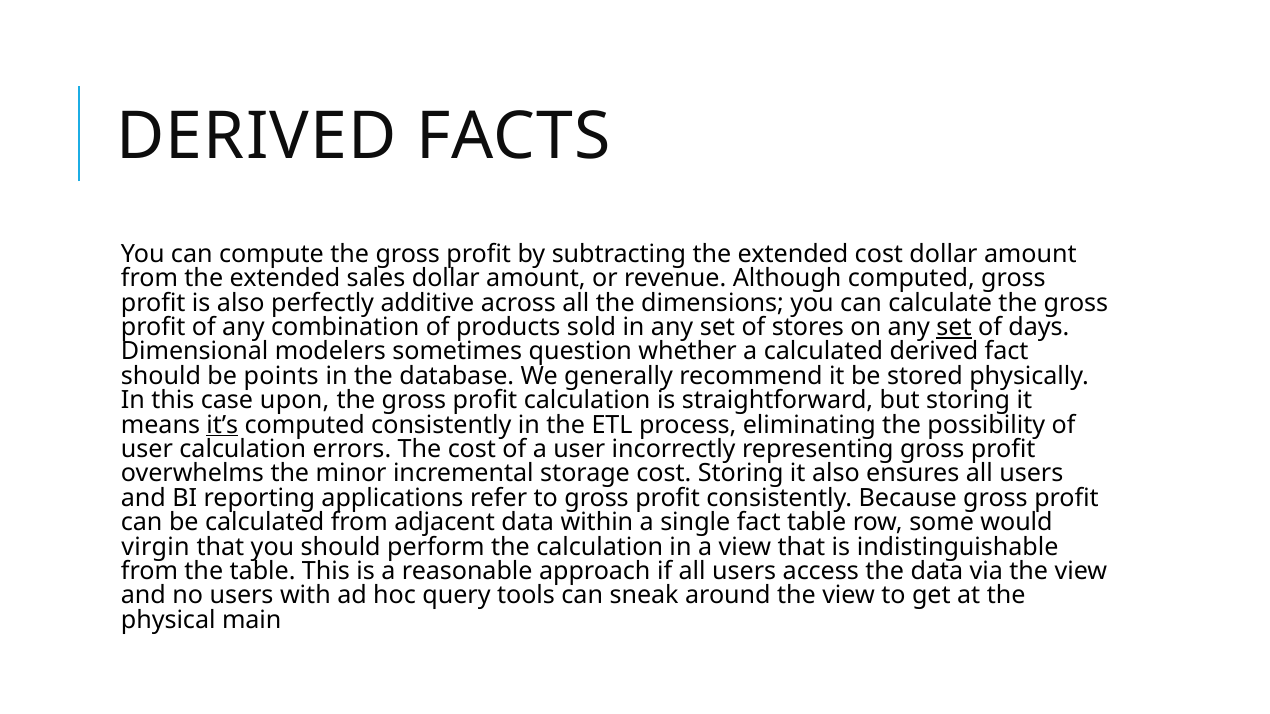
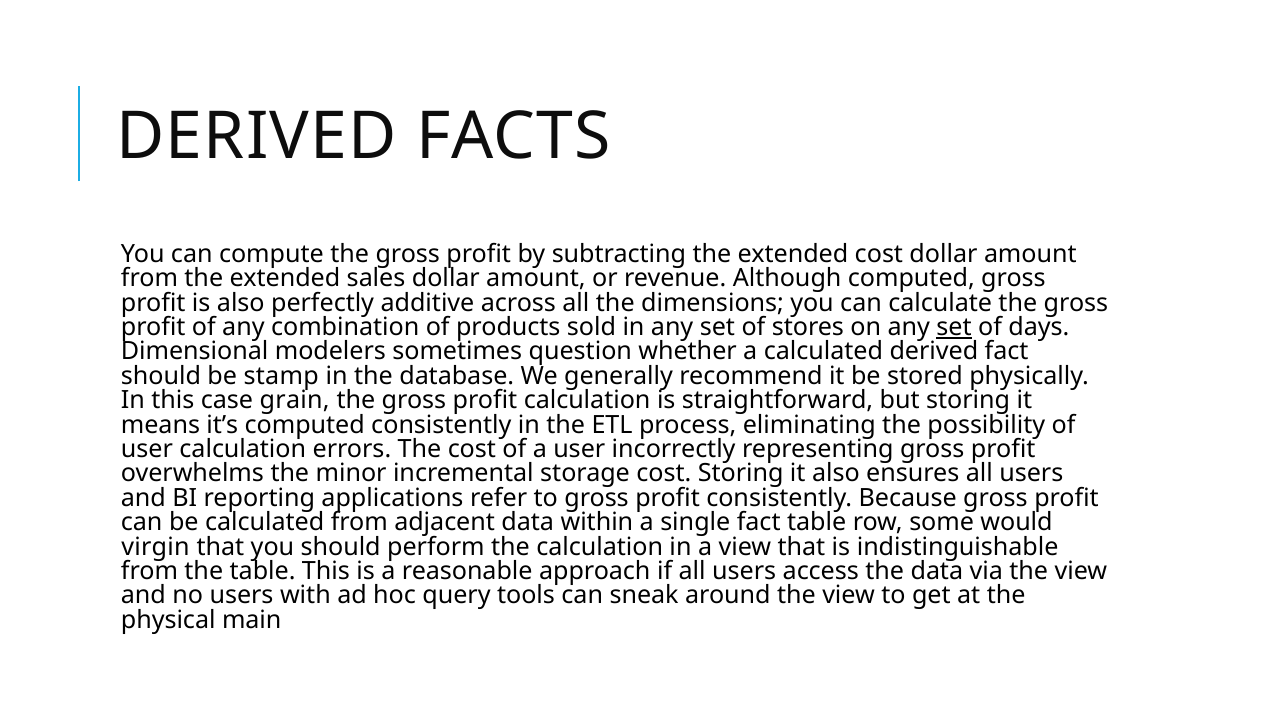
points: points -> stamp (281, 376)
upon: upon -> grain (295, 401)
it’s underline: present -> none (222, 425)
